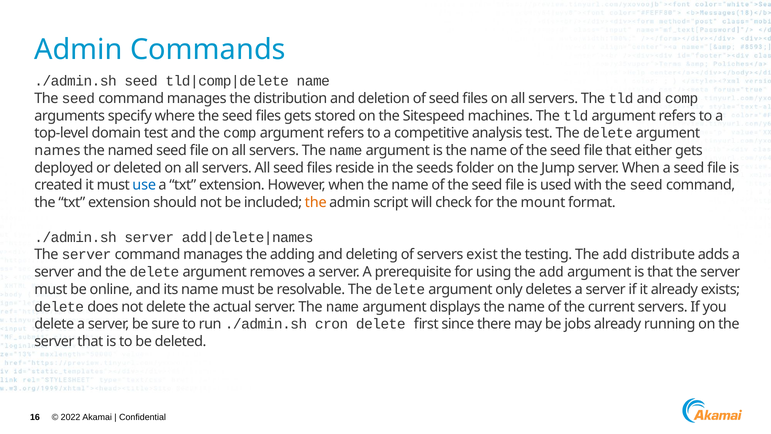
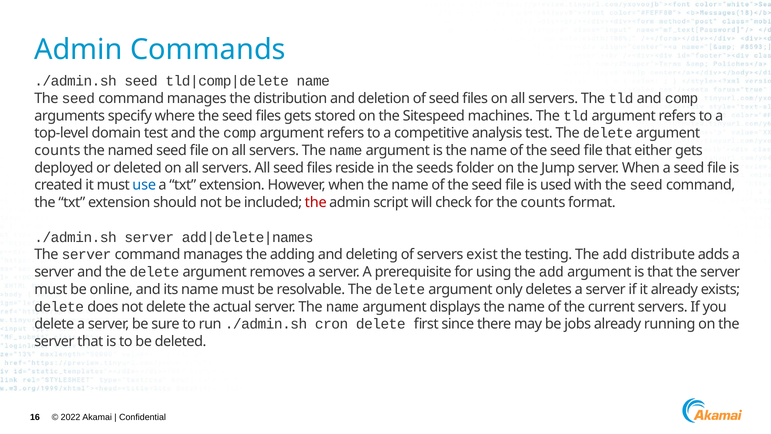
names: names -> counts (57, 150)
the colour: orange -> red (316, 202)
the mount: mount -> counts (543, 202)
